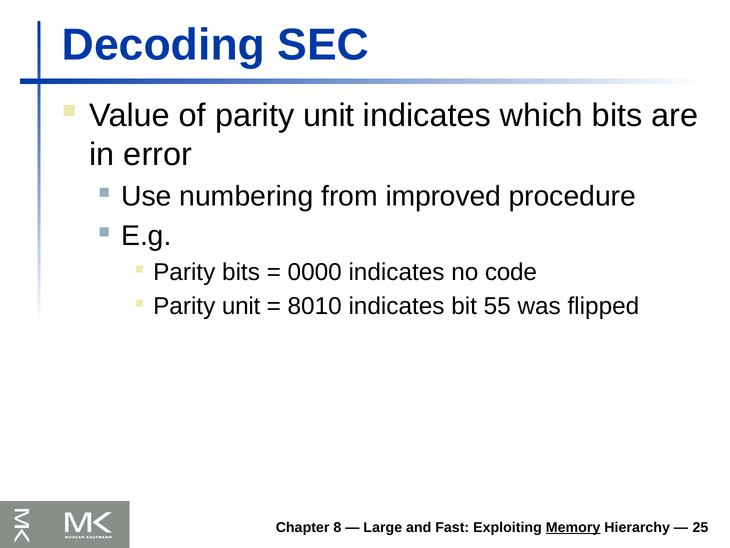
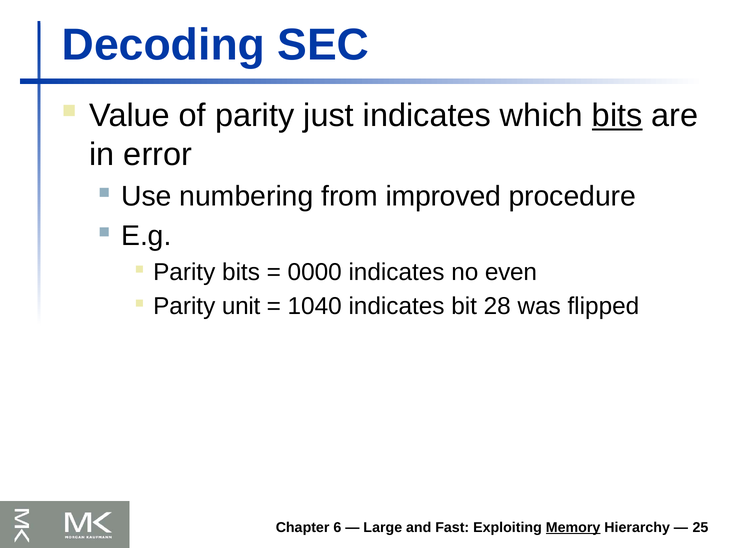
of parity unit: unit -> just (329, 115)
bits underline: none -> present (617, 115)
code: code -> even (511, 272)
8010: 8010 -> 1040 (315, 306)
55: 55 -> 28 (497, 306)
8: 8 -> 6 (337, 527)
